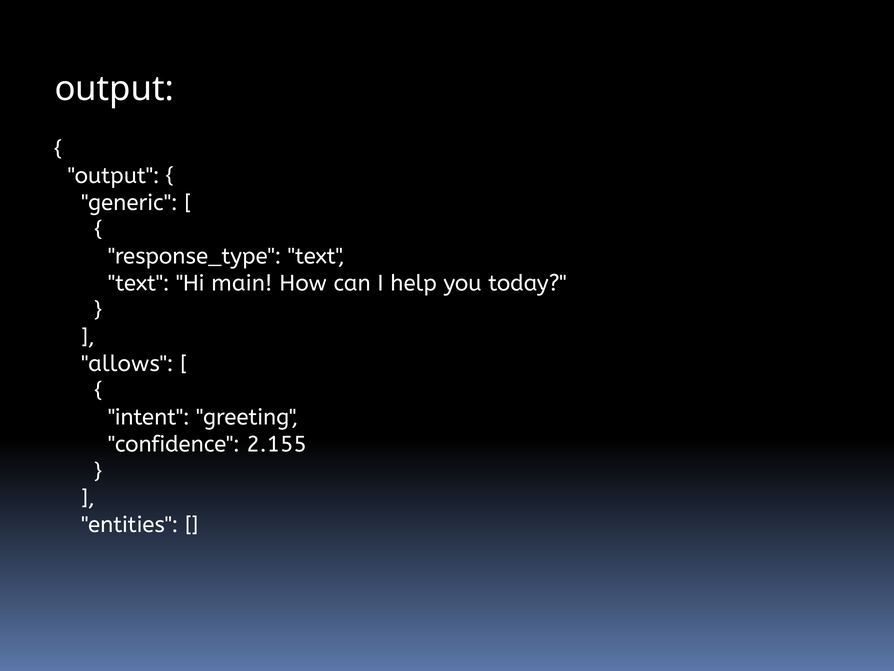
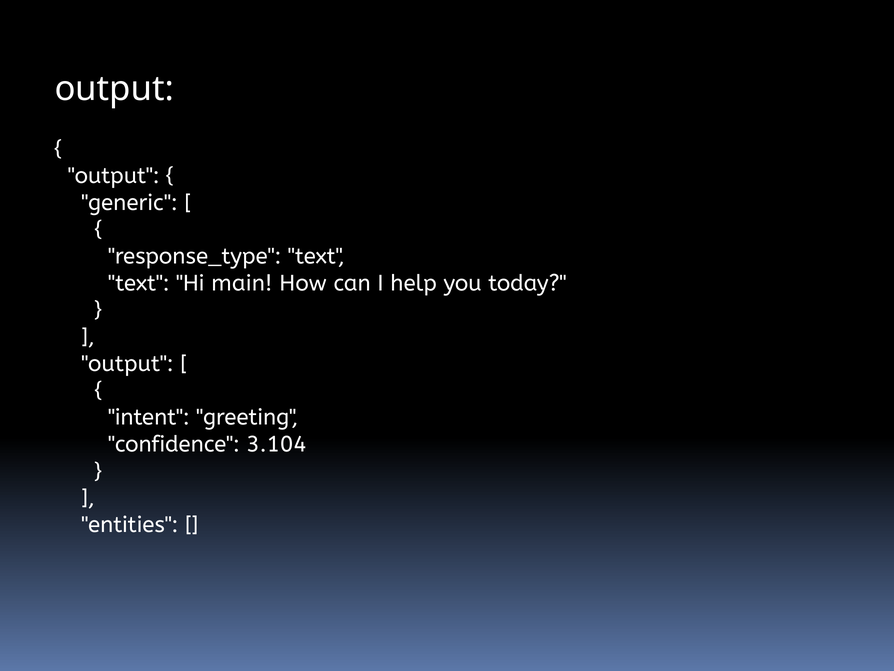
allows: allows -> output (127, 363)
2.155: 2.155 -> 3.104 (277, 444)
